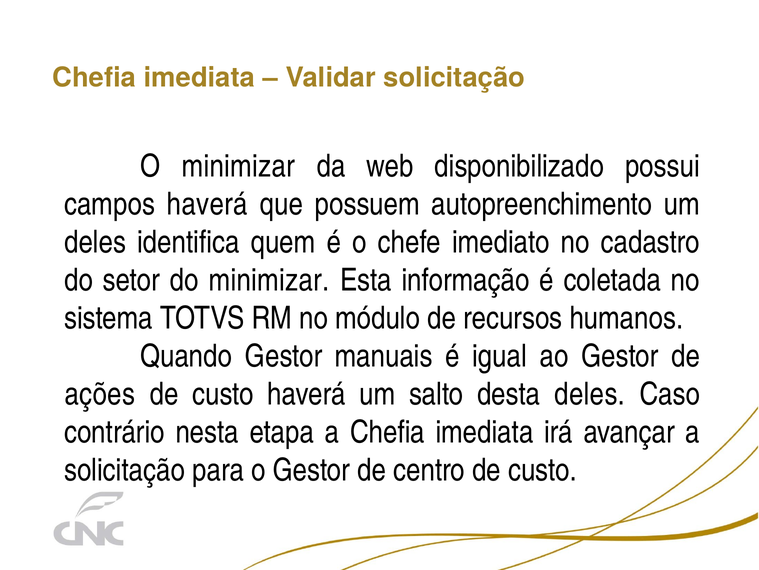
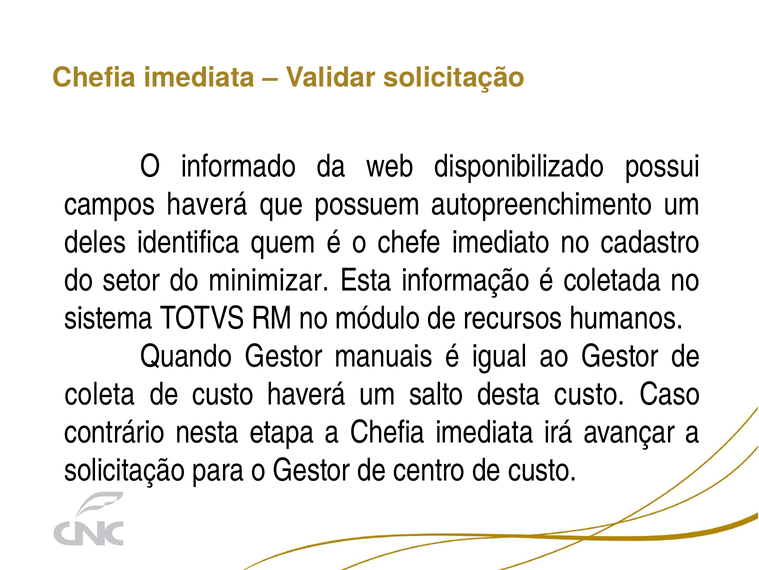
O minimizar: minimizar -> informado (238, 166)
ações: ações -> coleta (100, 394)
desta deles: deles -> custo (590, 394)
